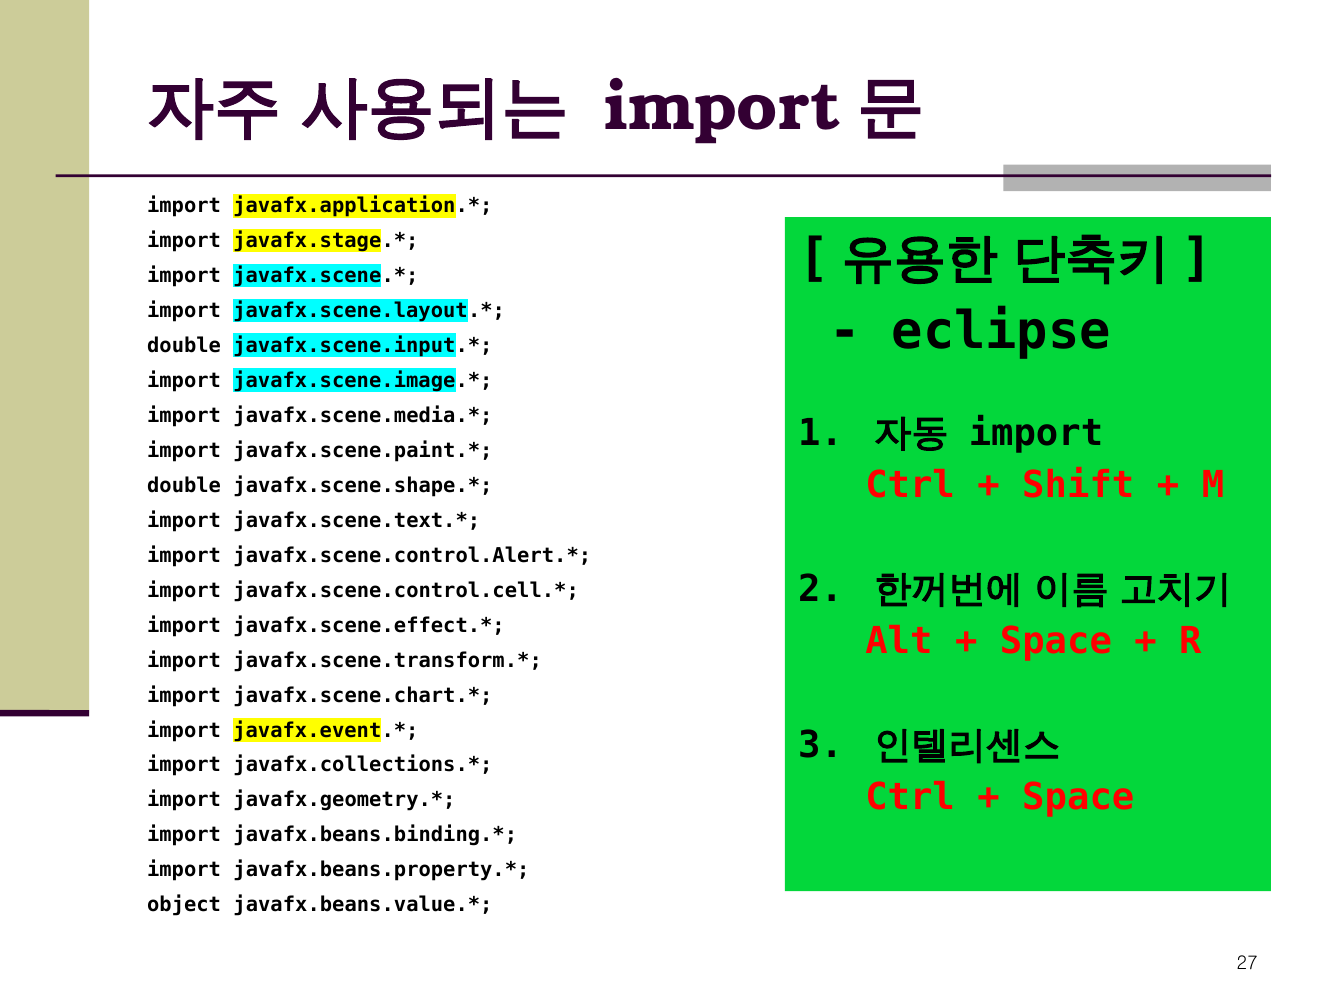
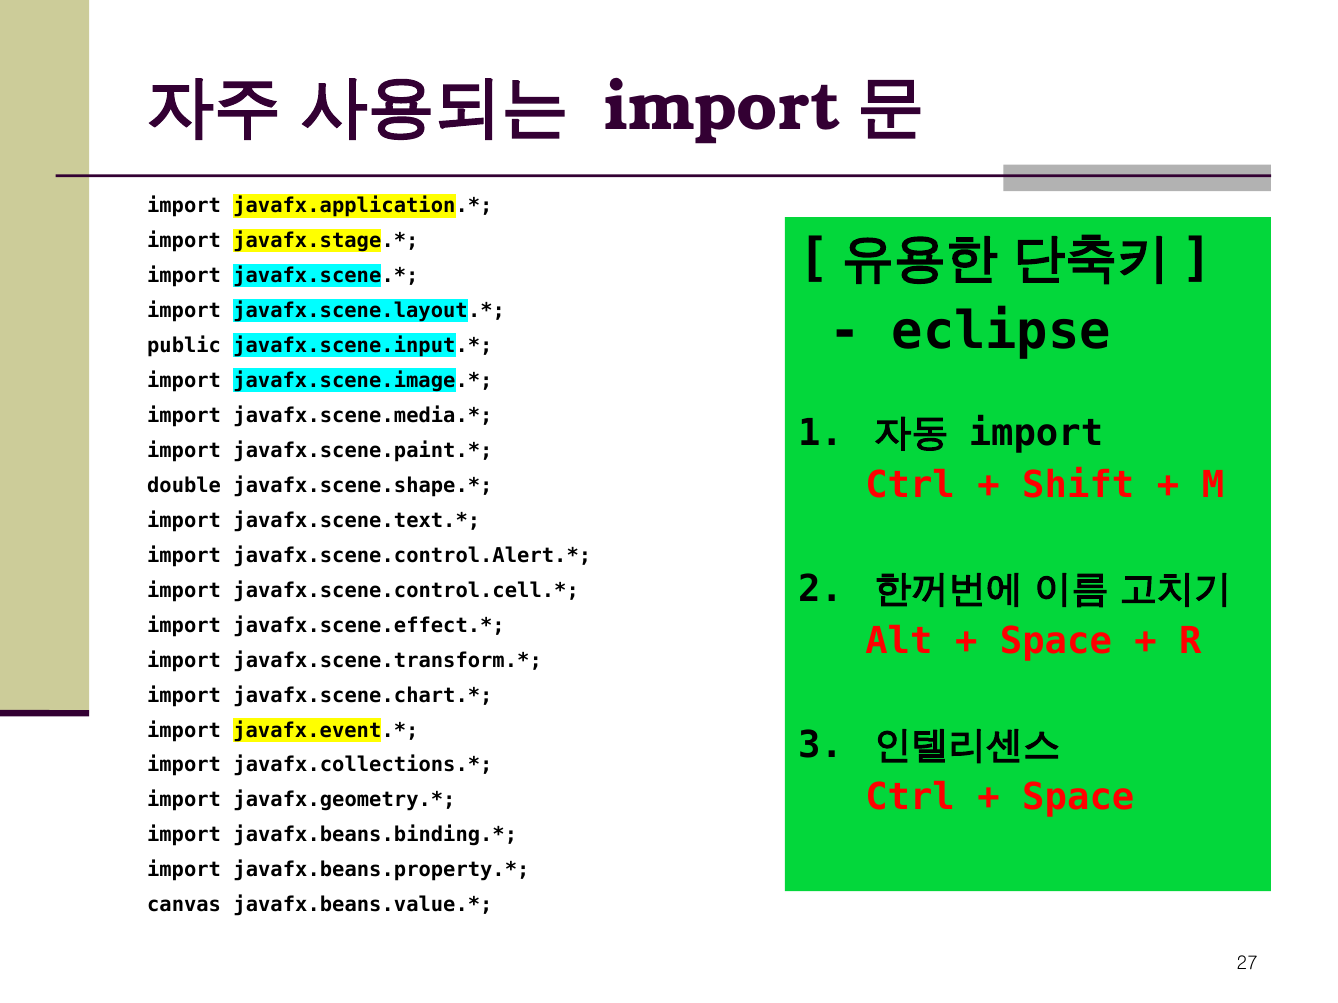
double: double -> public (184, 346)
object: object -> canvas (184, 906)
